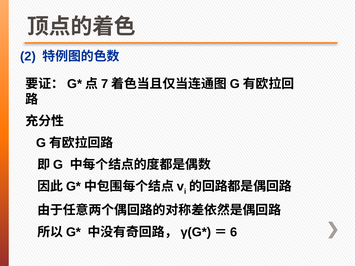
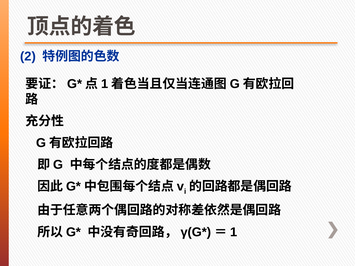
7: 7 -> 1 (105, 84)
6: 6 -> 1 (234, 232)
